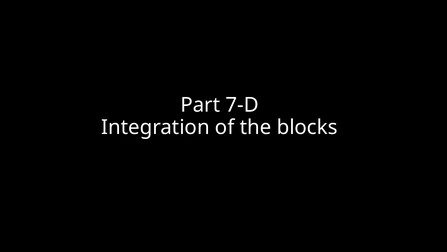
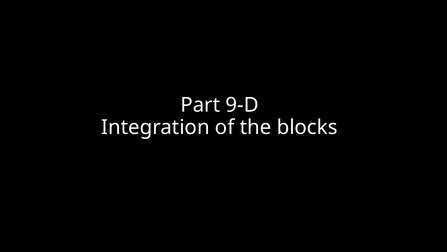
7-D: 7-D -> 9-D (242, 105)
